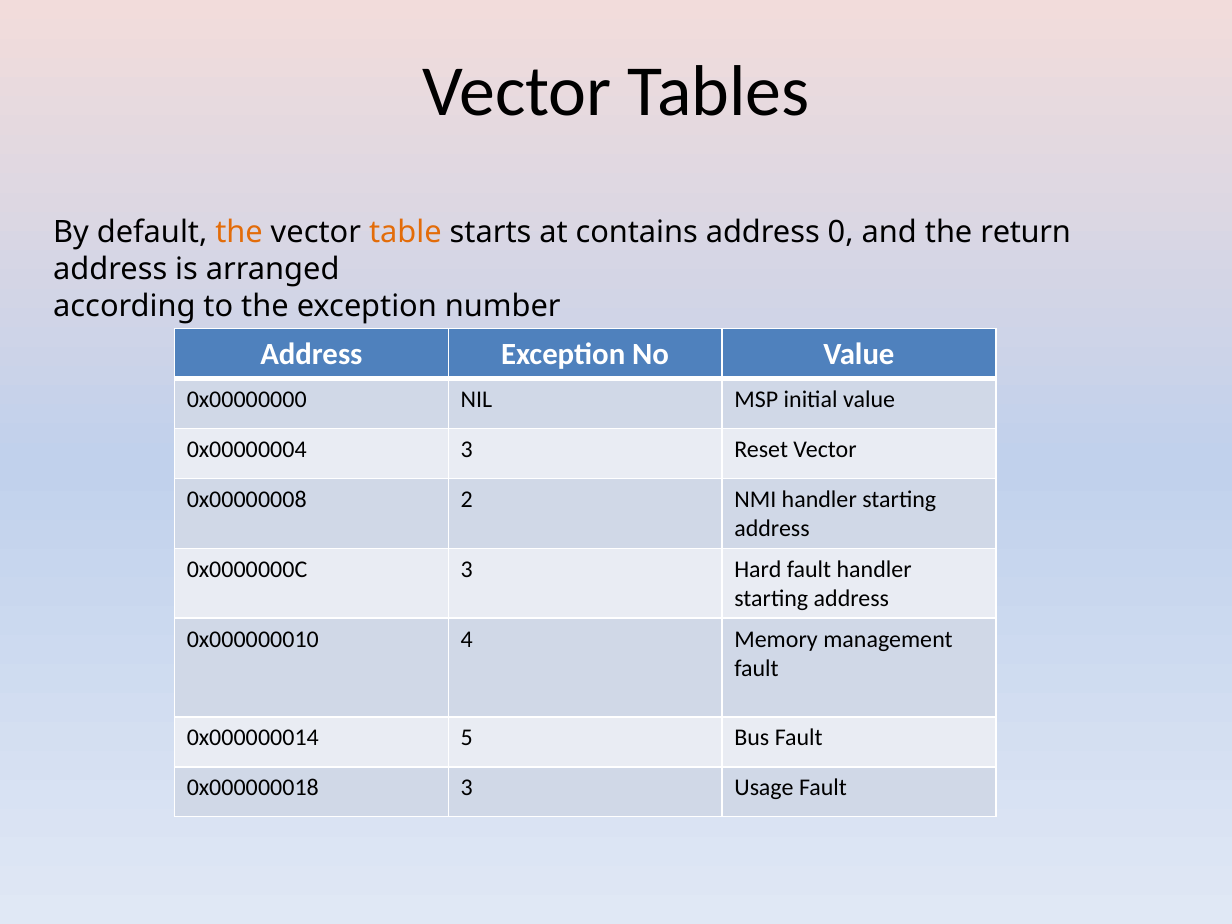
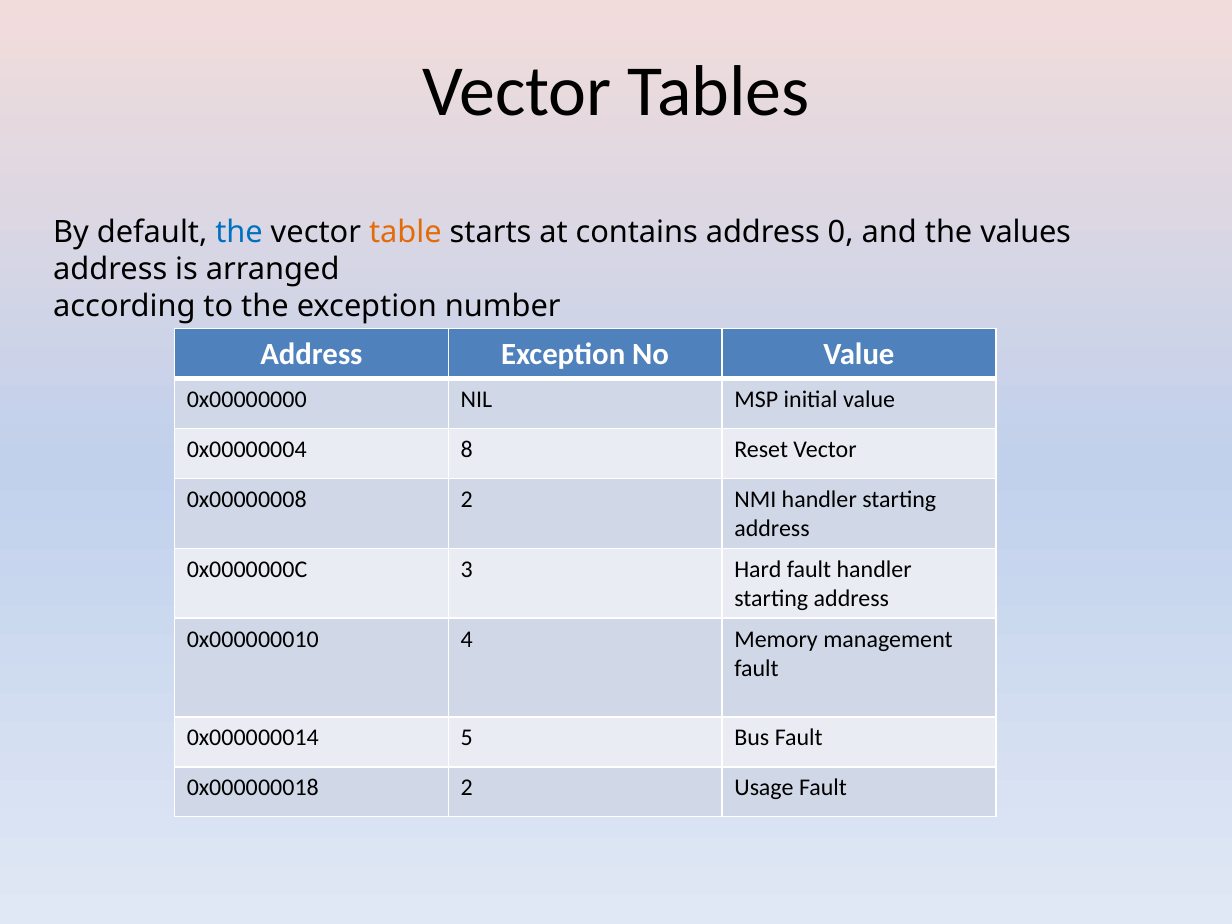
the colour: orange -> blue (239, 232)
return: return -> values (1026, 232)
0x00000004 3: 3 -> 8 (467, 449)
0x000000018 3: 3 -> 2 (467, 788)
